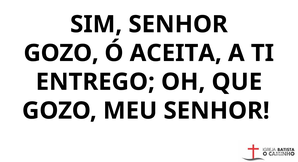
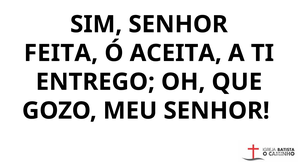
GOZO: GOZO -> FEITA (61, 53)
